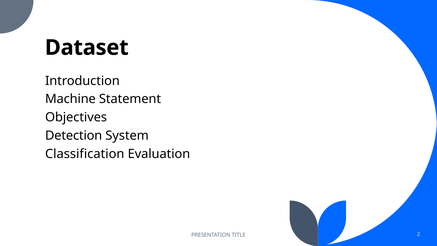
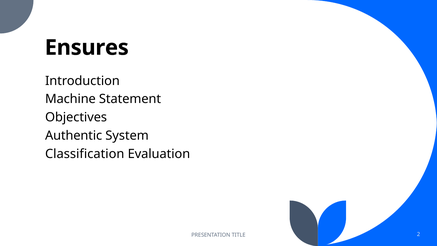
Dataset: Dataset -> Ensures (87, 48)
Detection: Detection -> Authentic (74, 136)
